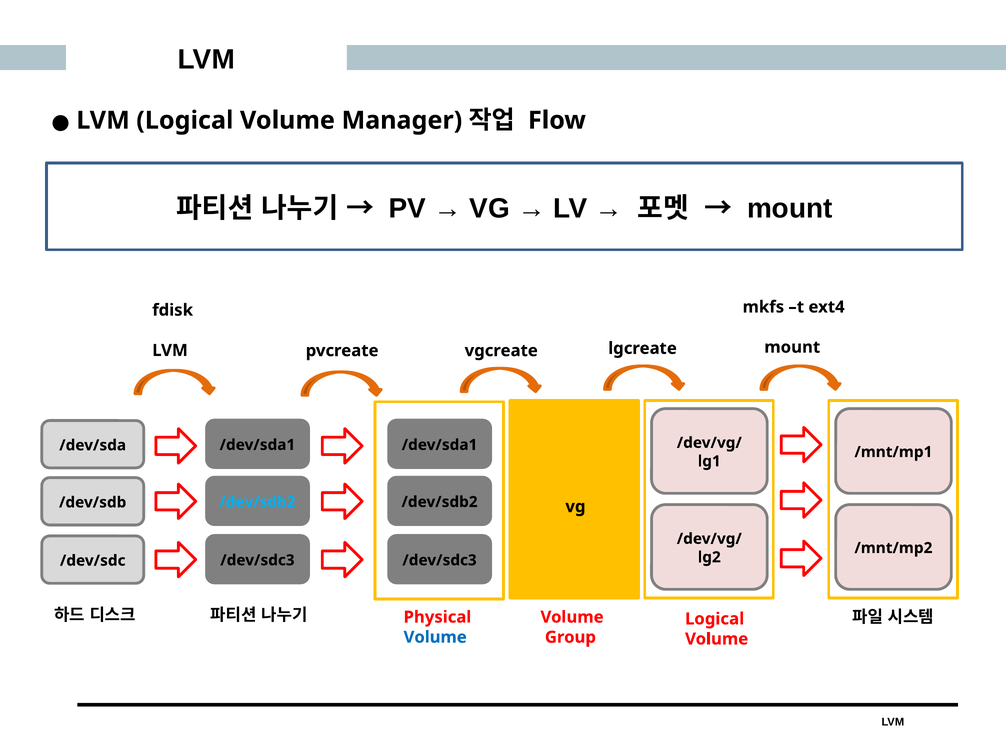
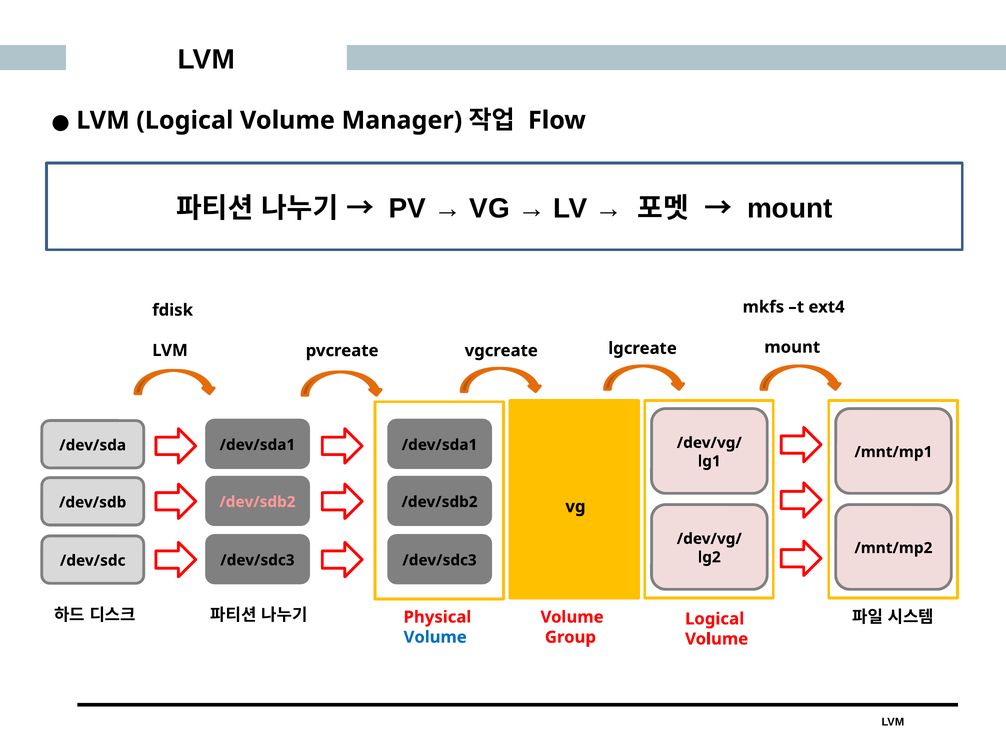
/dev/sdb2 colour: light blue -> pink (257, 502)
